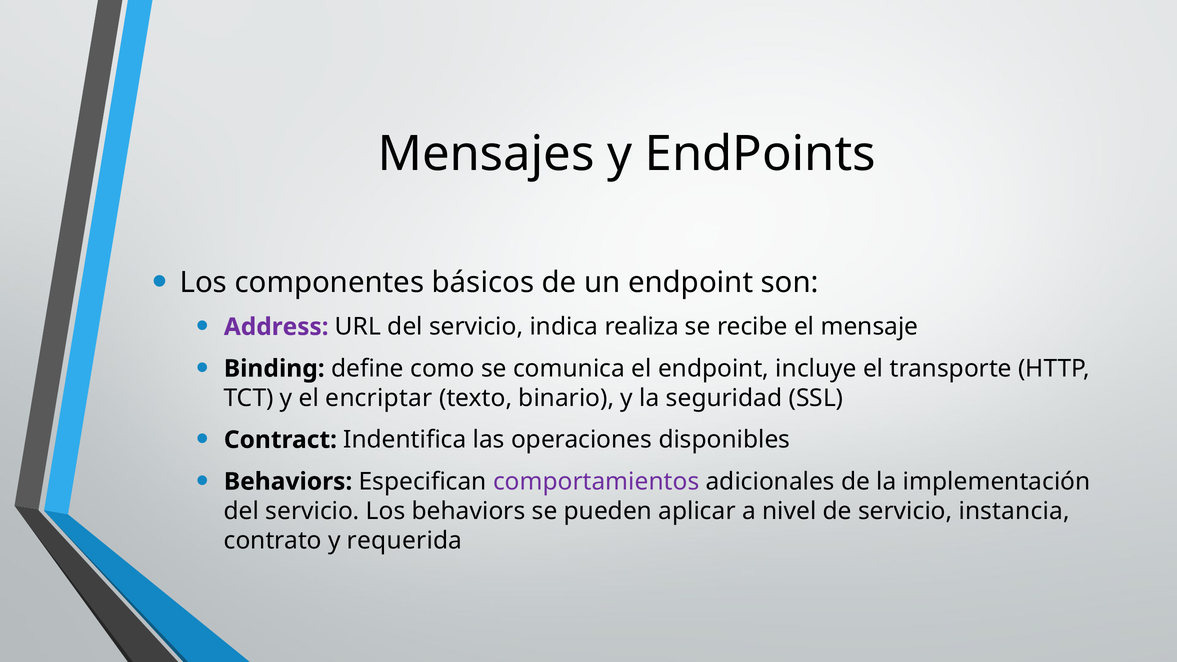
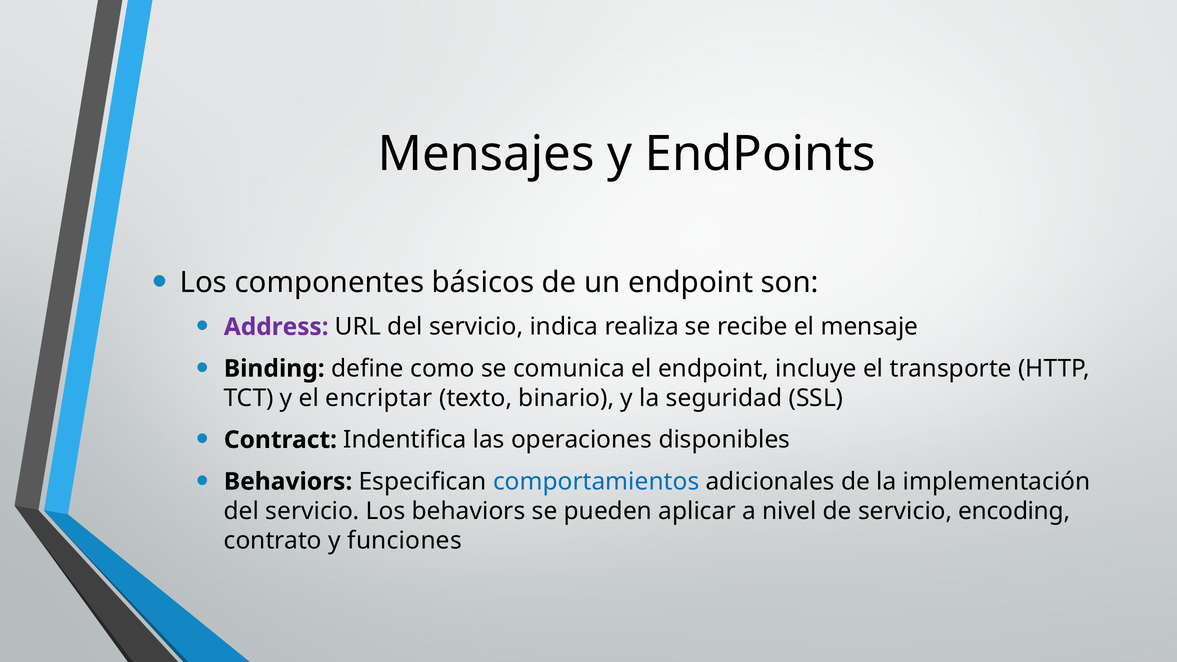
comportamientos colour: purple -> blue (596, 482)
instancia: instancia -> encoding (1014, 511)
requerida: requerida -> funciones (405, 541)
